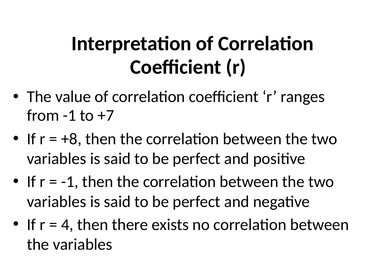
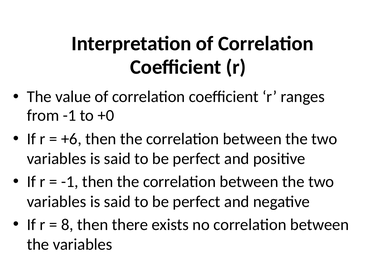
+7: +7 -> +0 (106, 115)
+8: +8 -> +6 (71, 139)
4: 4 -> 8 (67, 224)
